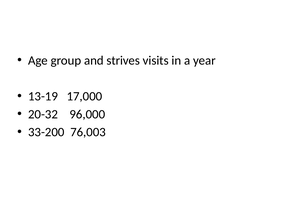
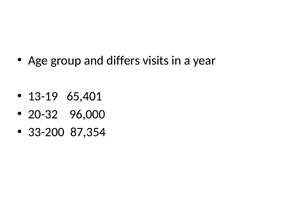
strives: strives -> differs (123, 60)
17,000: 17,000 -> 65,401 (84, 96)
76,003: 76,003 -> 87,354 (88, 132)
